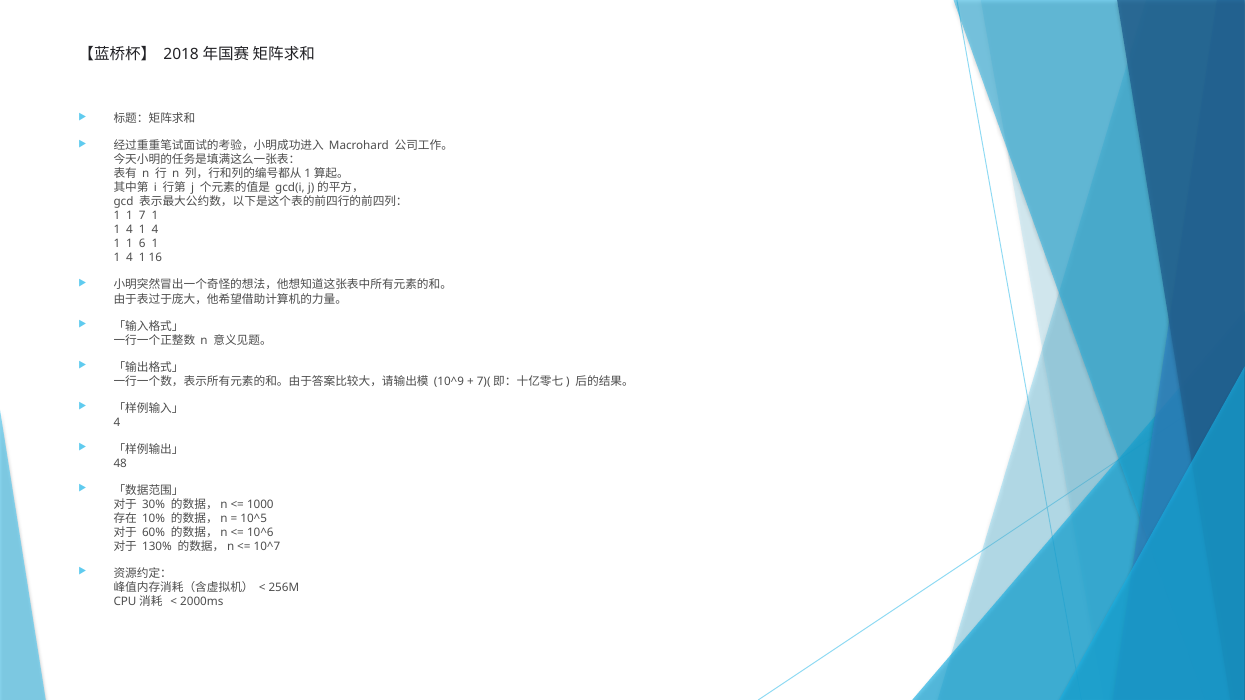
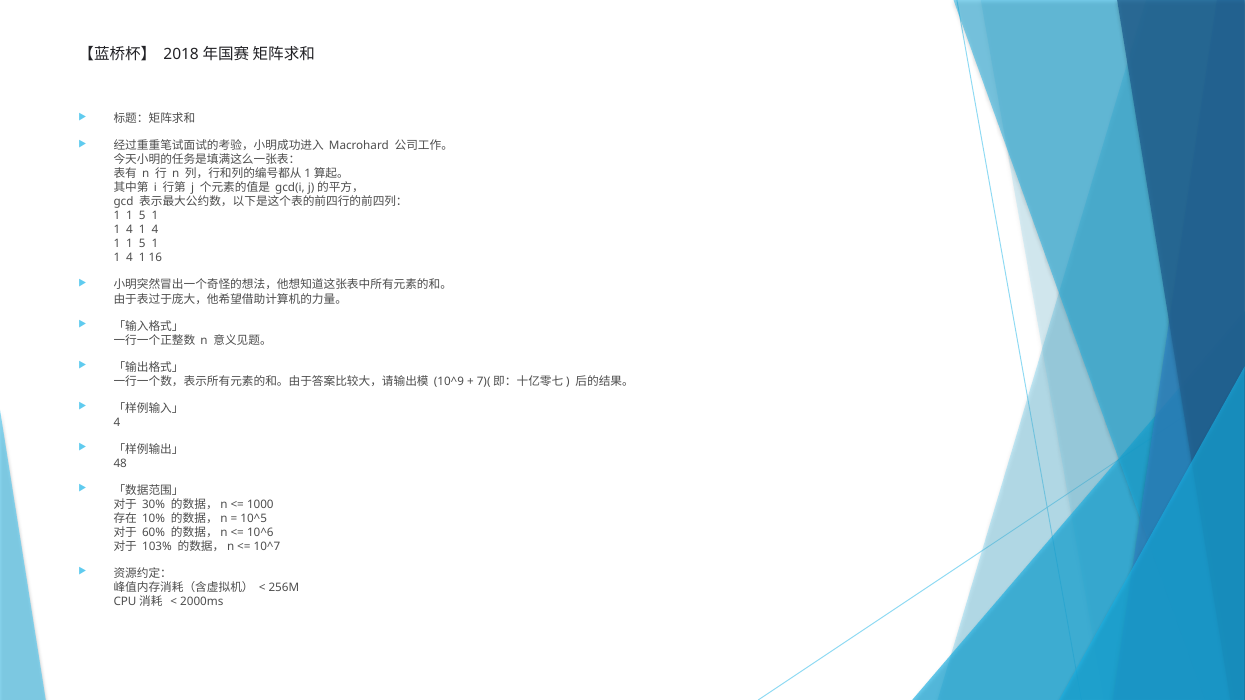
7: 7 -> 5 (142, 216)
6: 6 -> 5 (142, 244)
130%: 130% -> 103% (157, 547)
